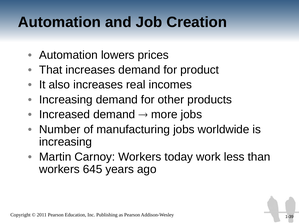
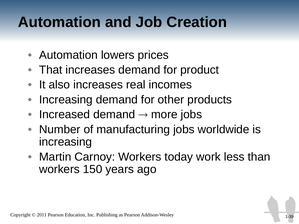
645: 645 -> 150 (93, 170)
